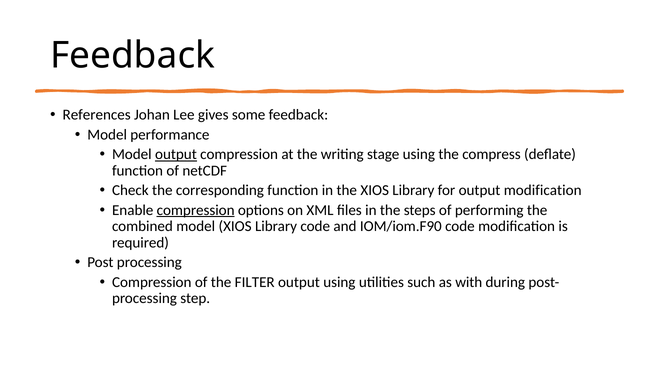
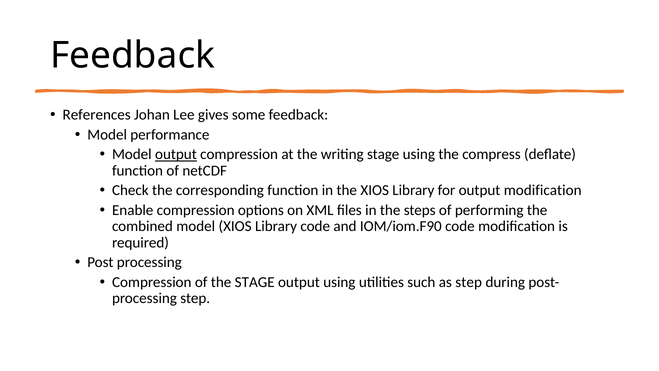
compression underline: present -> none (196, 210)
the FILTER: FILTER -> STAGE (255, 282)
as with: with -> step (469, 282)
